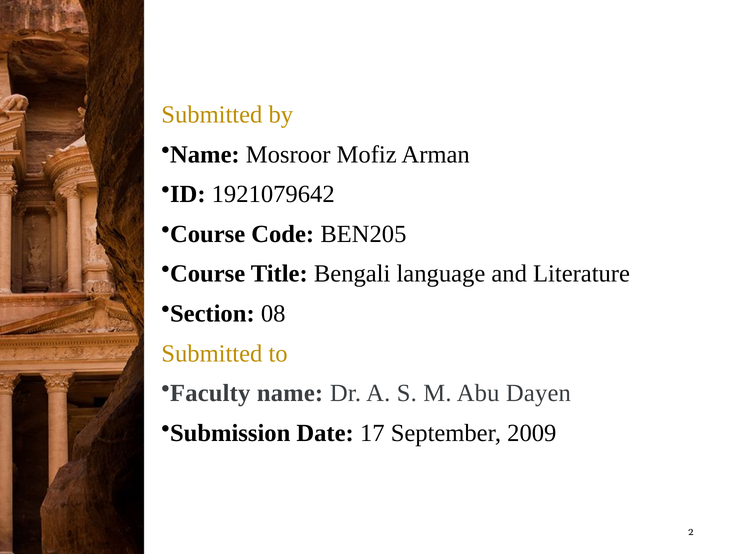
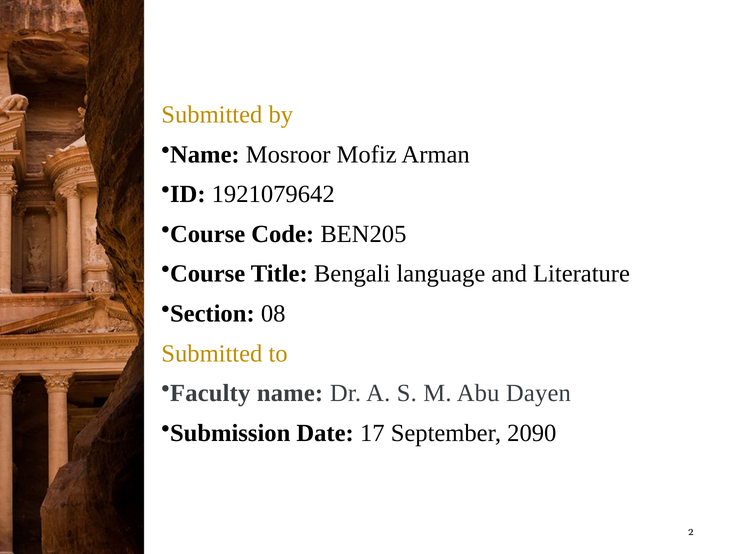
2009: 2009 -> 2090 (532, 433)
